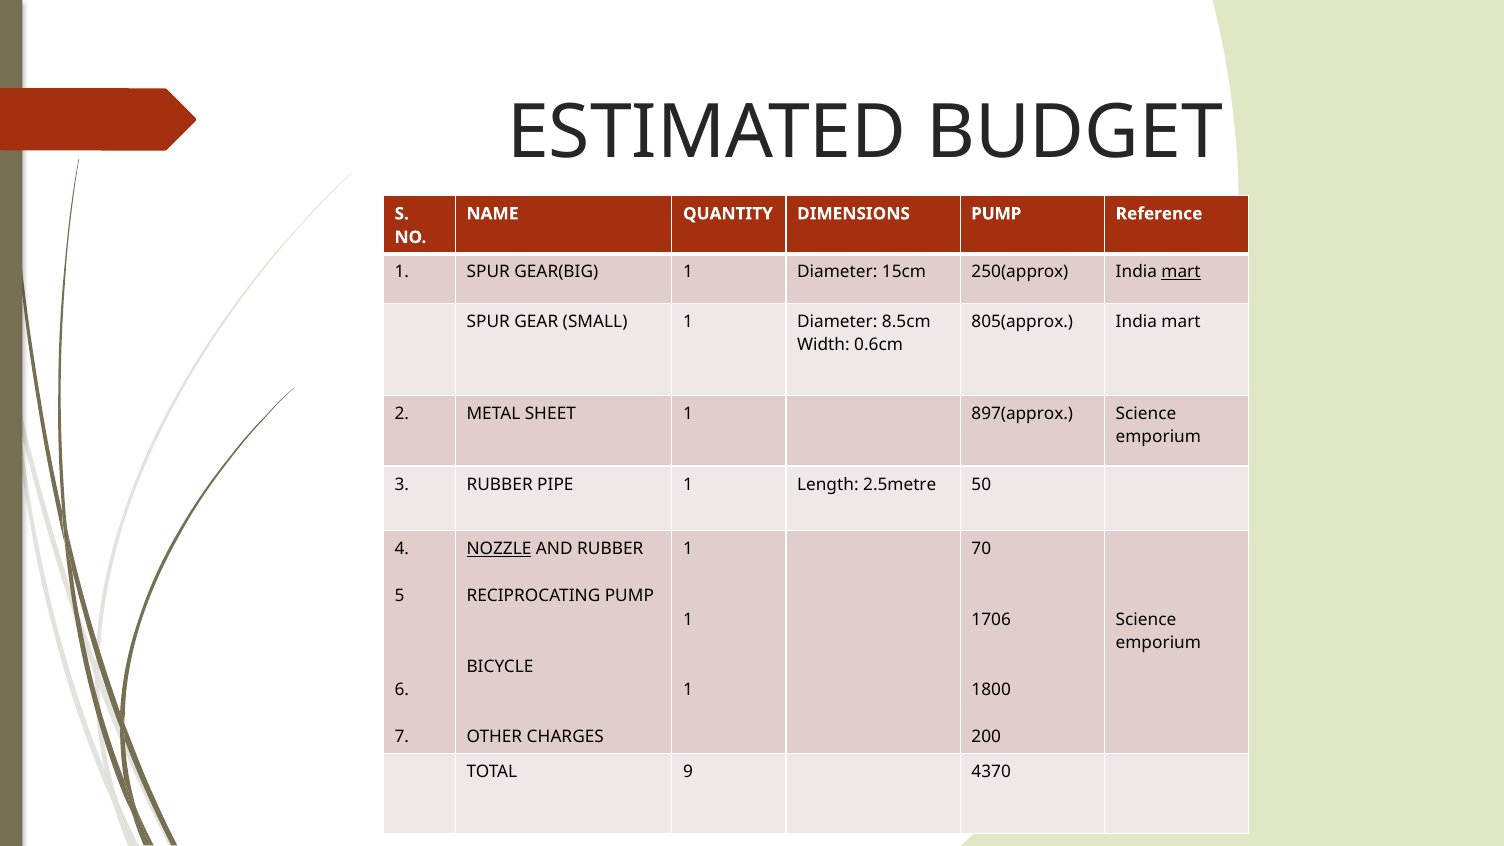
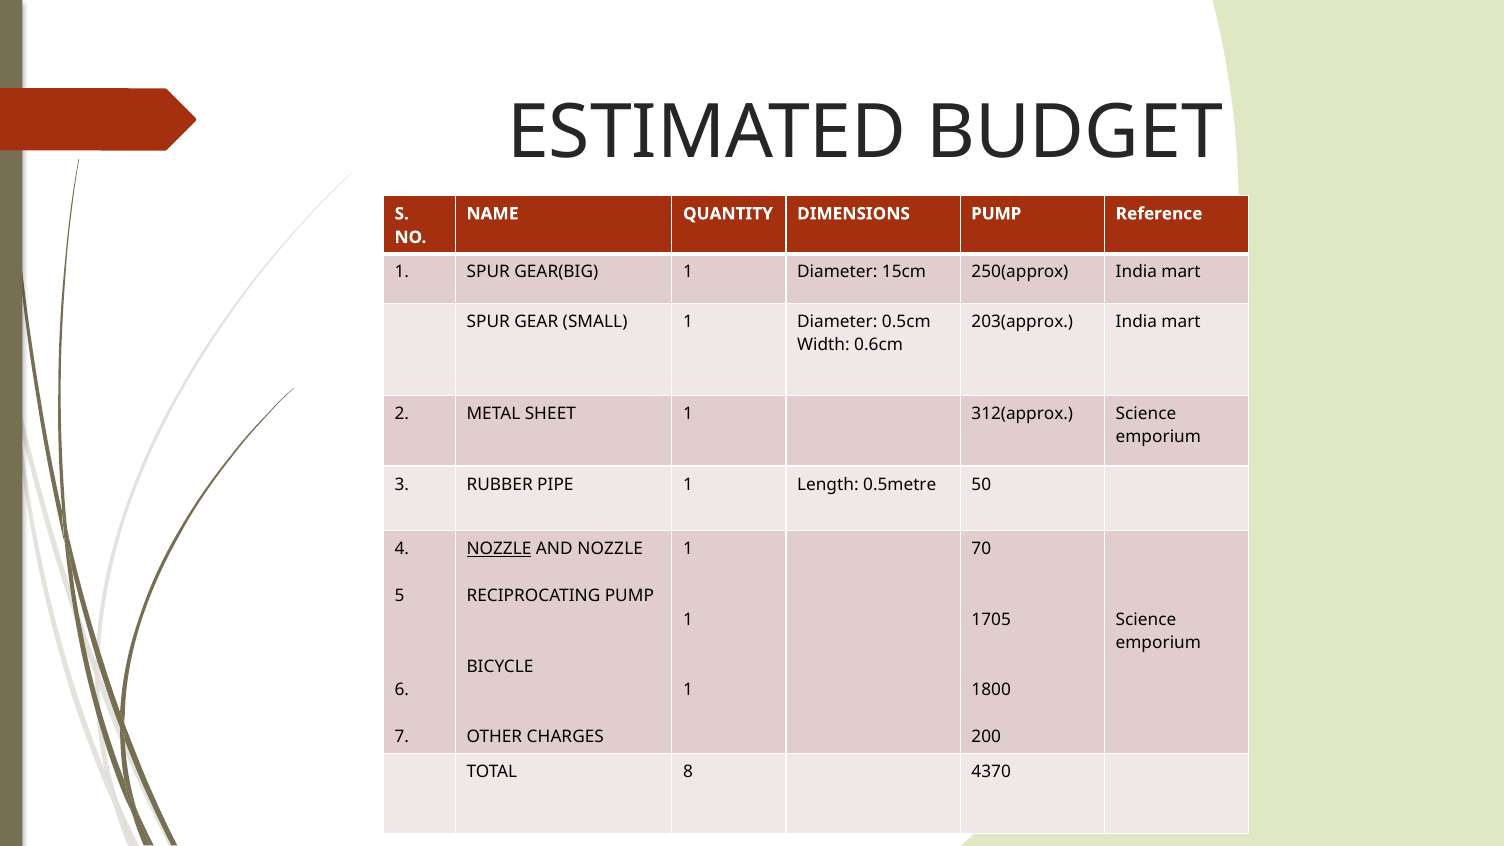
mart underline: present -> none (1181, 272)
8.5cm: 8.5cm -> 0.5cm (906, 322)
805(approx: 805(approx -> 203(approx (1022, 322)
897(approx: 897(approx -> 312(approx (1022, 414)
2.5metre: 2.5metre -> 0.5metre (900, 484)
AND RUBBER: RUBBER -> NOZZLE (610, 549)
1706: 1706 -> 1705 (991, 620)
9: 9 -> 8 (688, 772)
